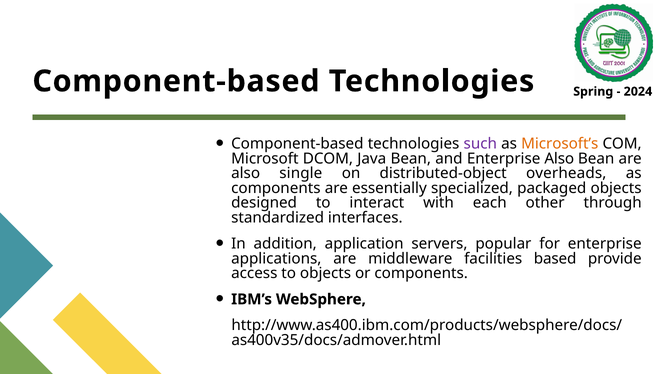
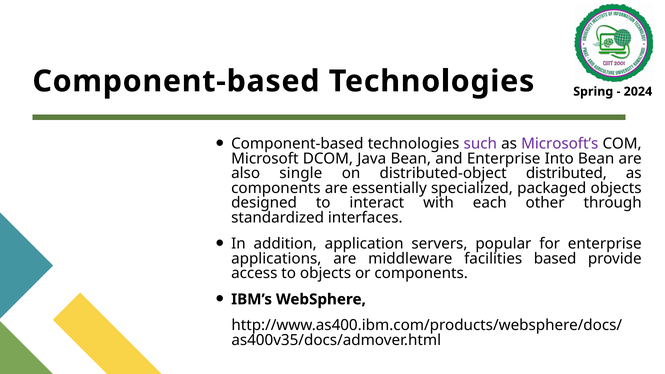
Microsoft’s colour: orange -> purple (560, 144)
Enterprise Also: Also -> Into (559, 159)
overheads: overheads -> distributed (566, 173)
